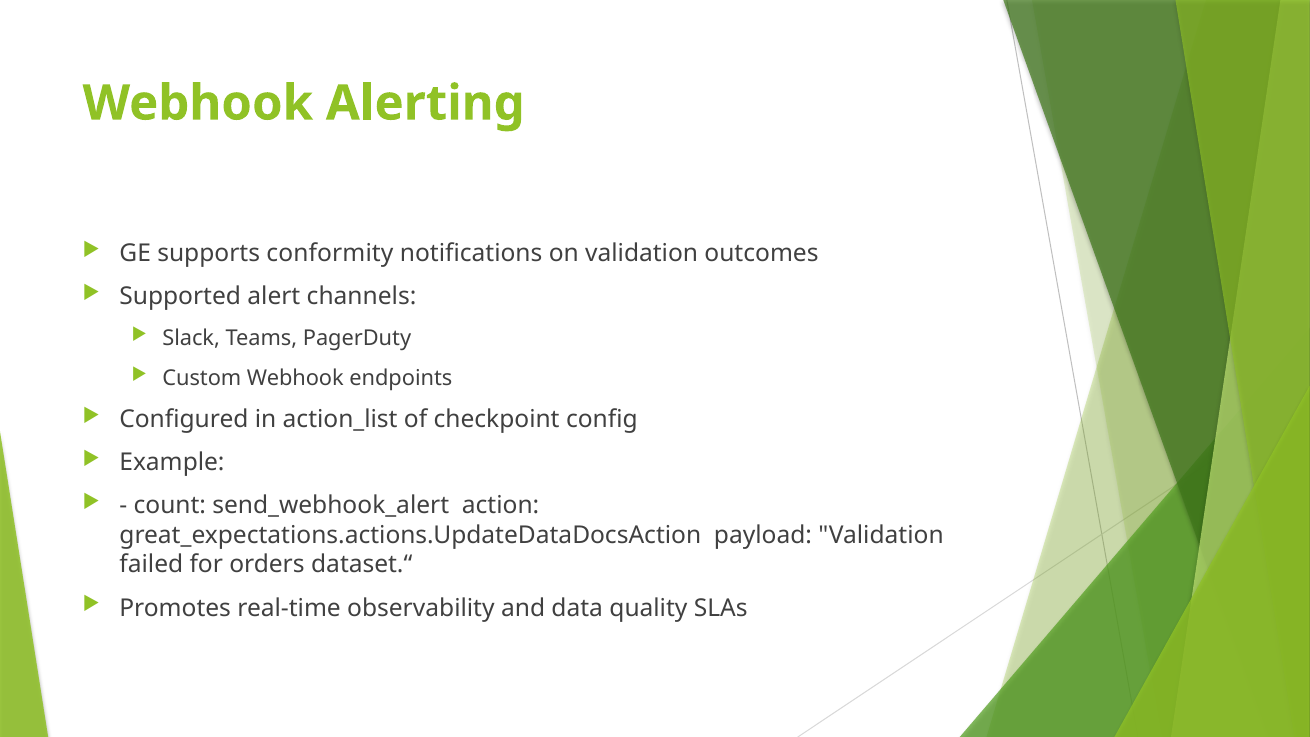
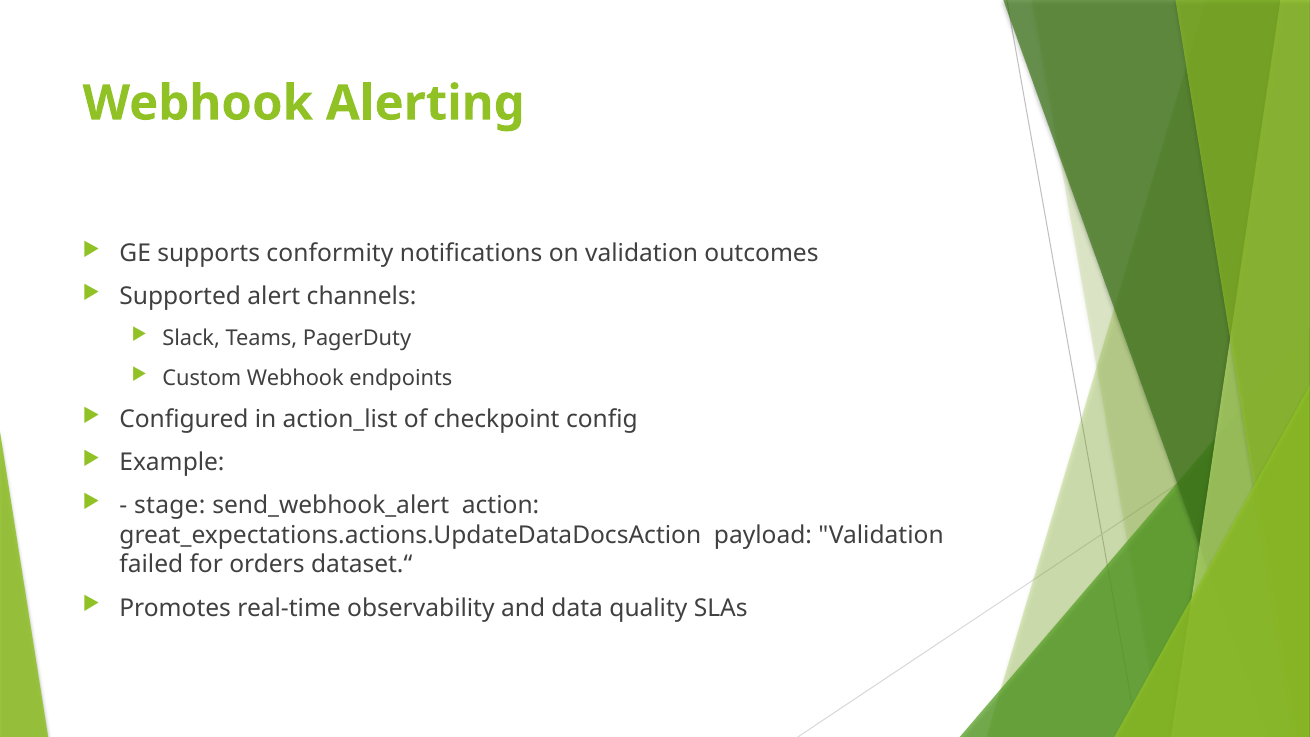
count: count -> stage (170, 506)
